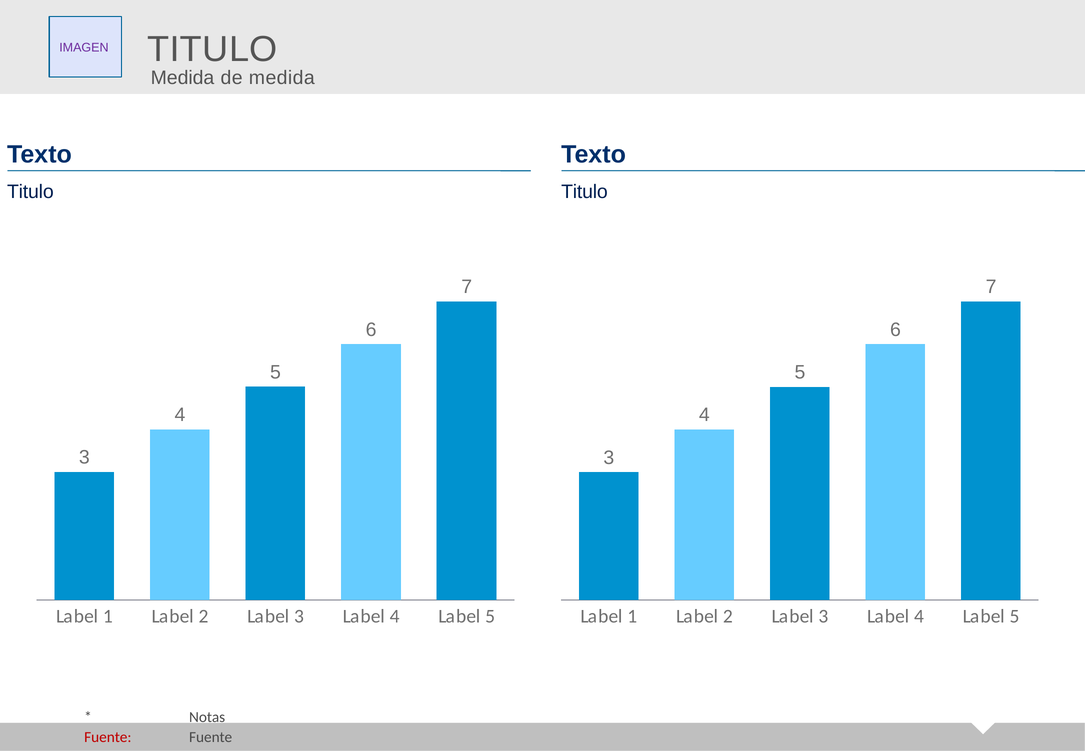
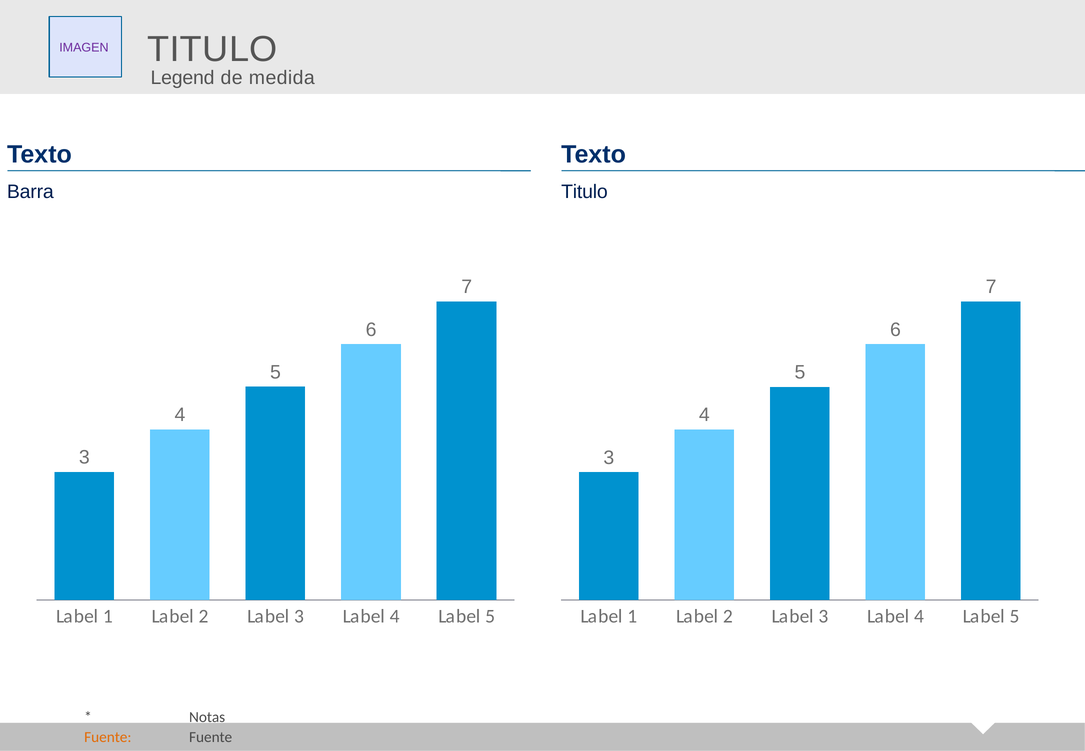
Medida: Medida -> Legend (183, 78)
Titulo: Titulo -> Barra (30, 192)
Fuente colour: red -> orange (108, 737)
